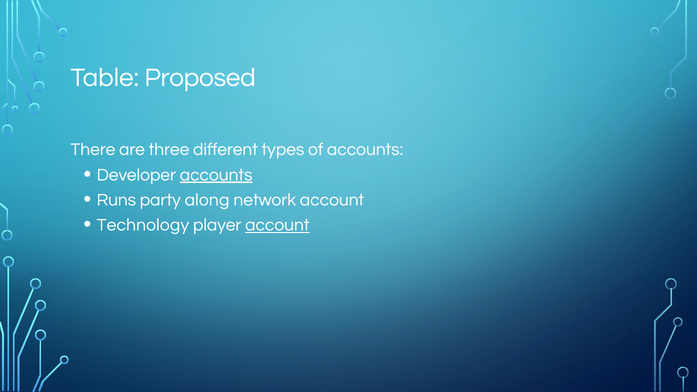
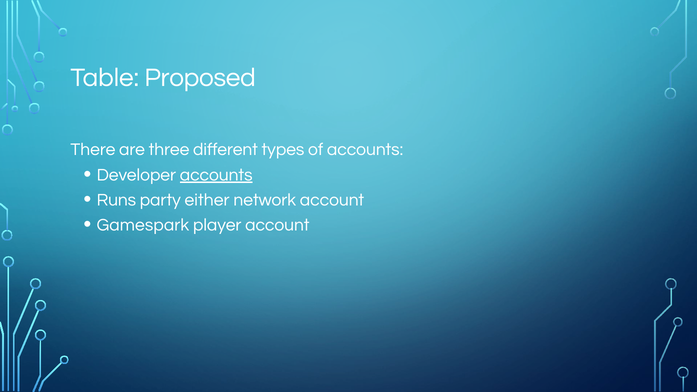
along: along -> either (207, 200)
Technology: Technology -> Gamespark (143, 225)
account underline: present -> none (277, 225)
